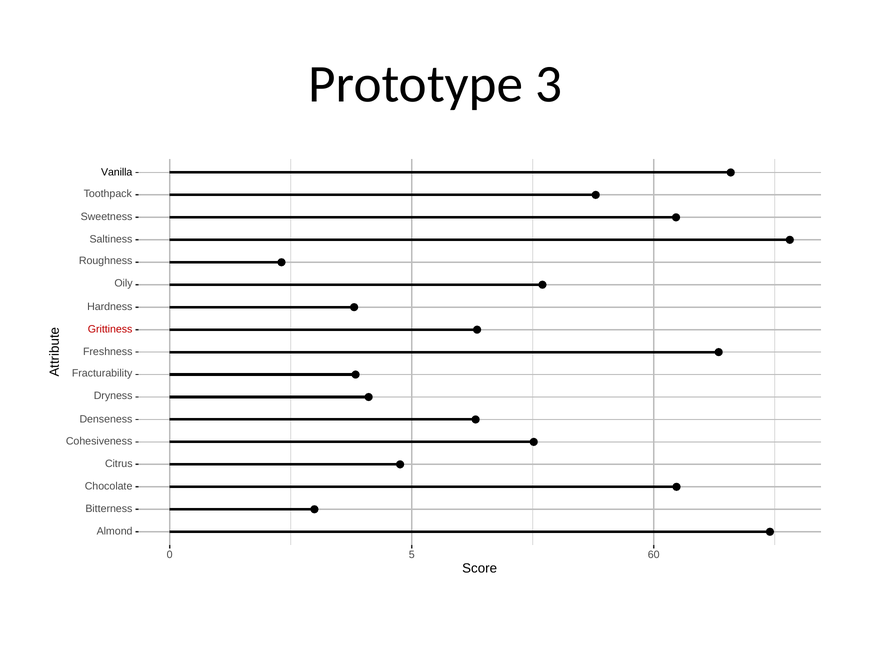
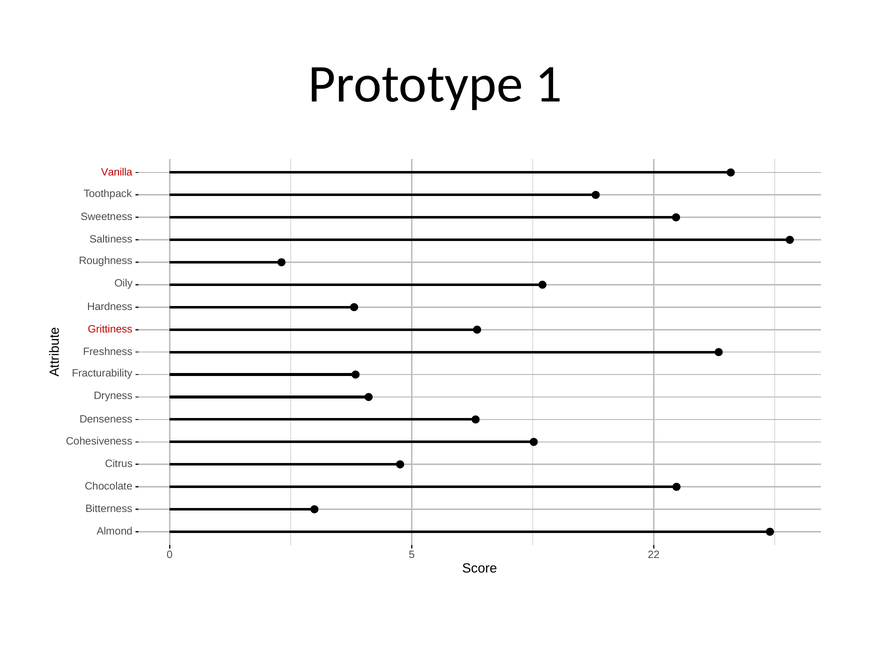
3: 3 -> 1 (549, 84)
Vanilla colour: black -> red (117, 172)
60: 60 -> 22 (654, 555)
